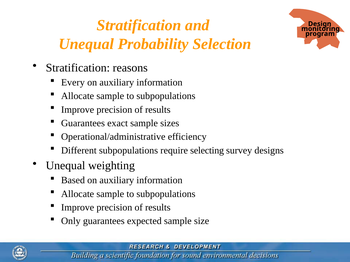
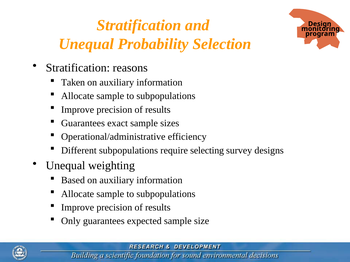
Every: Every -> Taken (73, 83)
